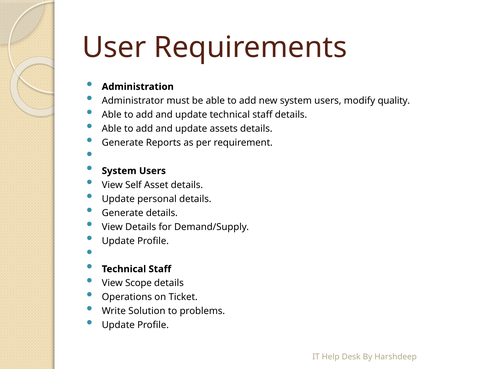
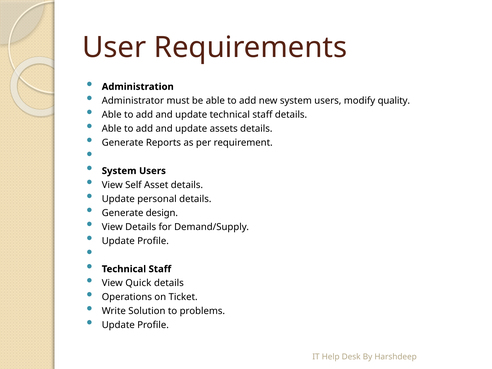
Generate details: details -> design (162, 213)
Scope: Scope -> Quick (138, 283)
